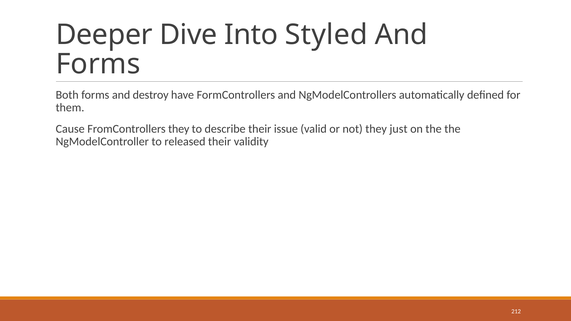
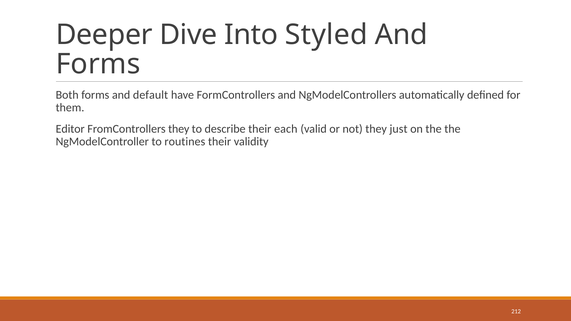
destroy: destroy -> default (151, 95)
Cause: Cause -> Editor (70, 129)
issue: issue -> each (286, 129)
released: released -> routines (185, 142)
